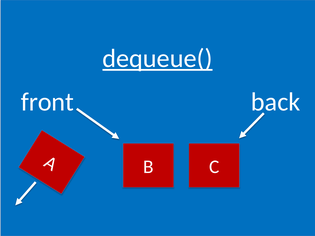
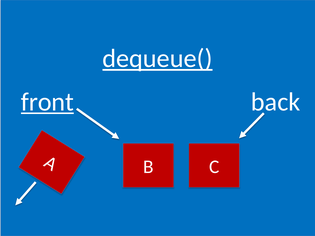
front underline: none -> present (47, 102)
